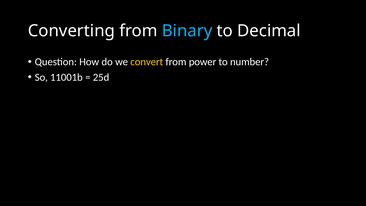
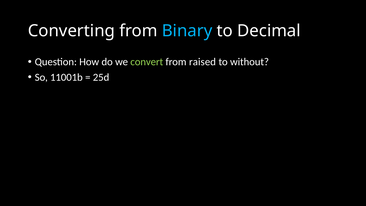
convert colour: yellow -> light green (147, 62)
power: power -> raised (202, 62)
number: number -> without (250, 62)
